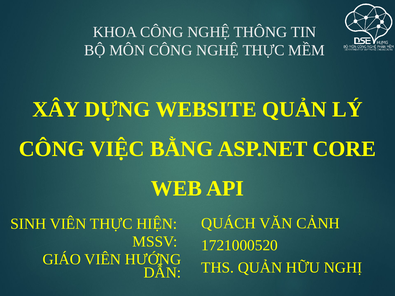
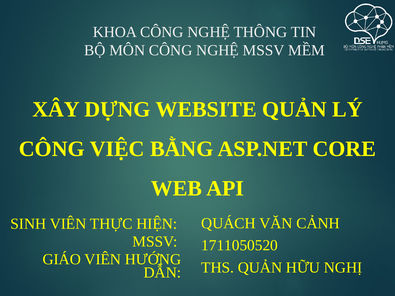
NGHỆ THỰC: THỰC -> MSSV (264, 50)
1721000520: 1721000520 -> 1711050520 (240, 246)
